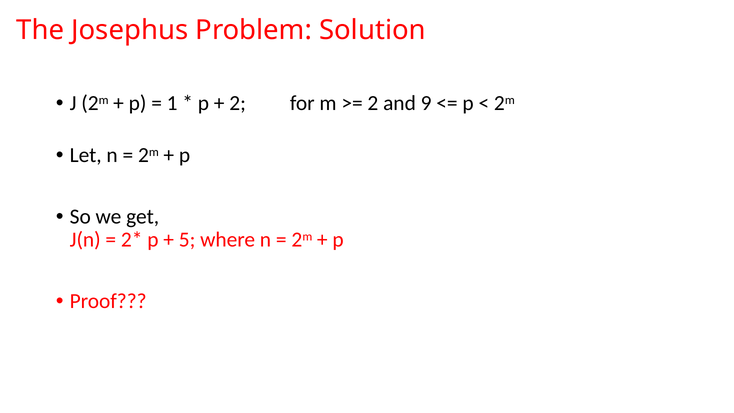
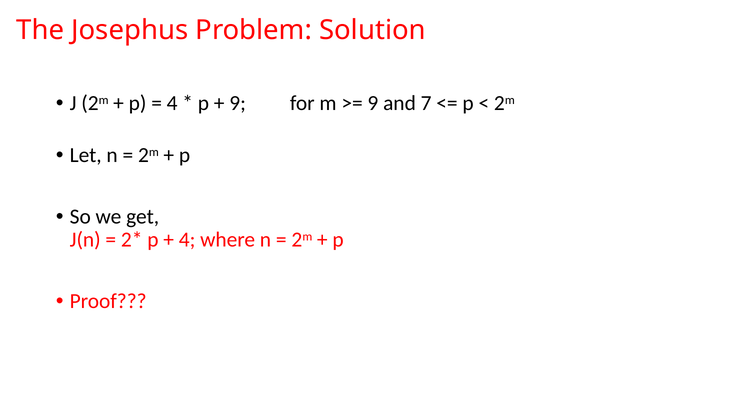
1: 1 -> 4 (172, 103)
2: 2 -> 9 (238, 103)
2: 2 -> 9 (373, 103)
9: 9 -> 7 (426, 103)
5: 5 -> 4 (187, 240)
